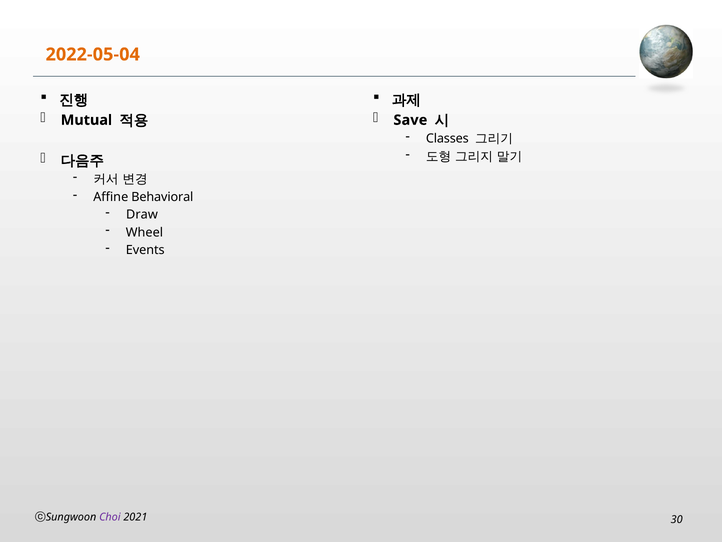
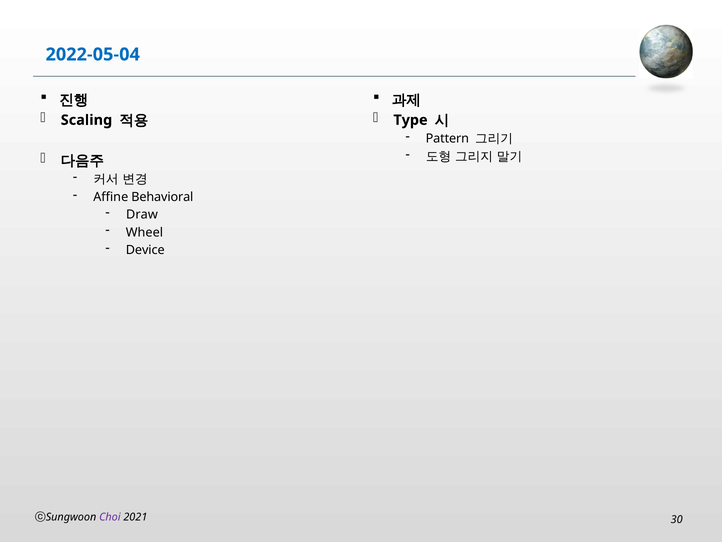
2022-05-04 colour: orange -> blue (93, 54)
Mutual: Mutual -> Scaling (86, 120)
Save: Save -> Type (410, 120)
Classes: Classes -> Pattern (447, 139)
Events: Events -> Device (145, 250)
